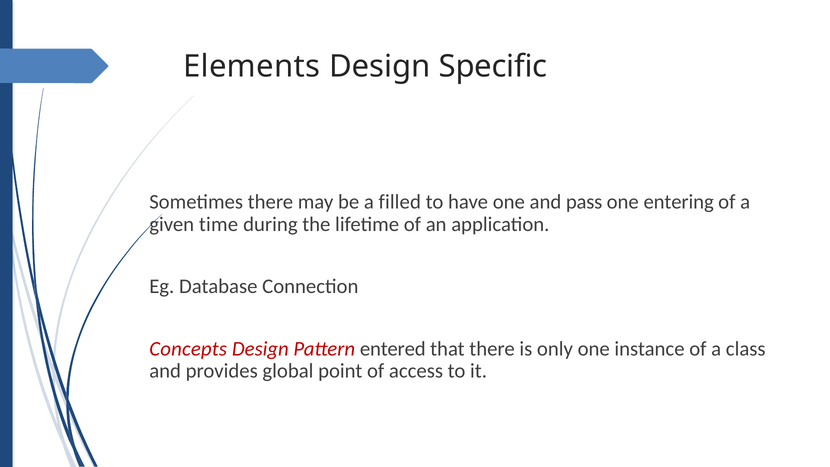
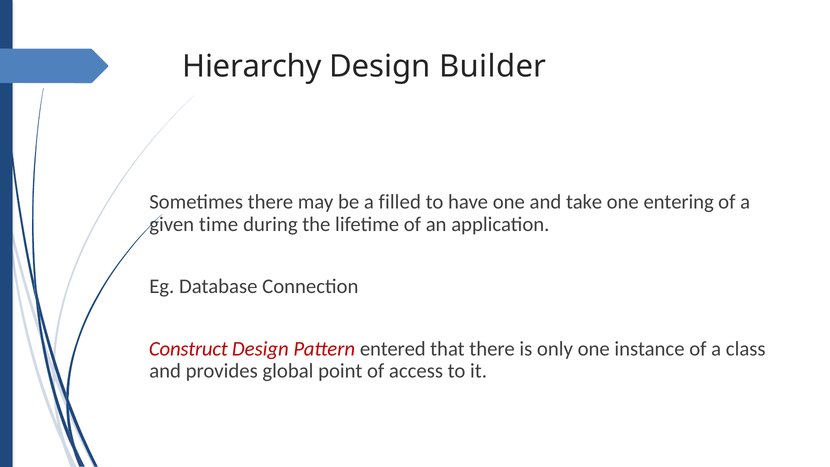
Elements: Elements -> Hierarchy (252, 66)
Specific: Specific -> Builder (493, 66)
pass: pass -> take (584, 202)
Concepts: Concepts -> Construct (188, 349)
